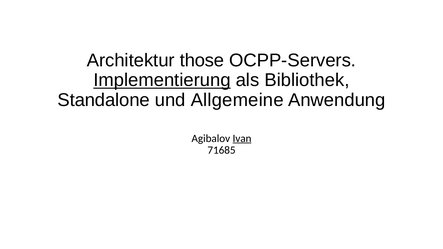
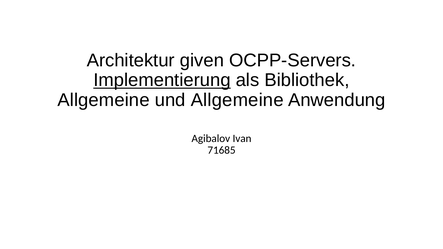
those: those -> given (202, 60)
Standalone: Standalone -> Allgemeine (104, 100)
Ivan underline: present -> none (242, 138)
